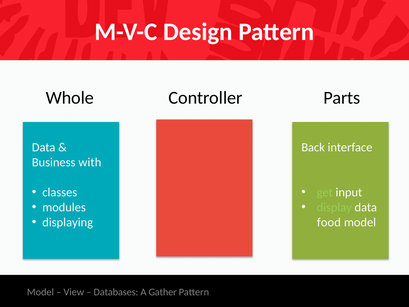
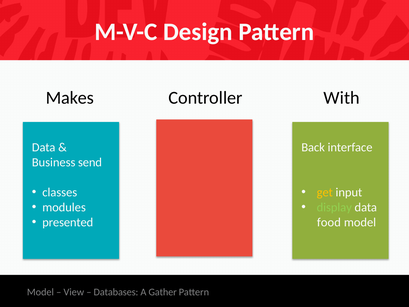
Whole: Whole -> Makes (70, 98)
Parts: Parts -> With (342, 98)
with: with -> send (90, 162)
get colour: light green -> yellow (325, 192)
displaying: displaying -> presented (68, 222)
